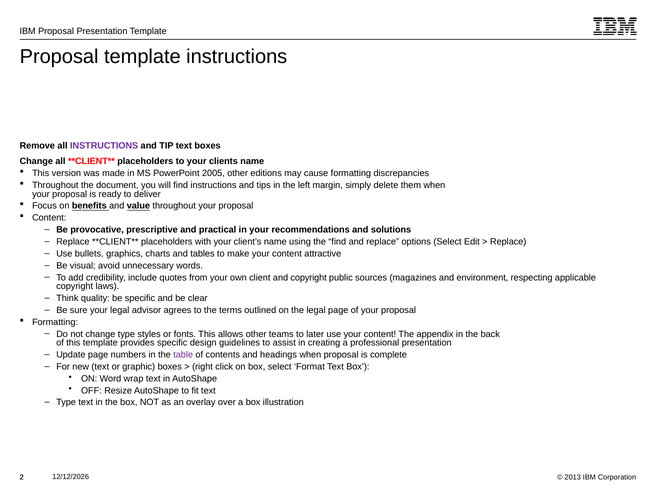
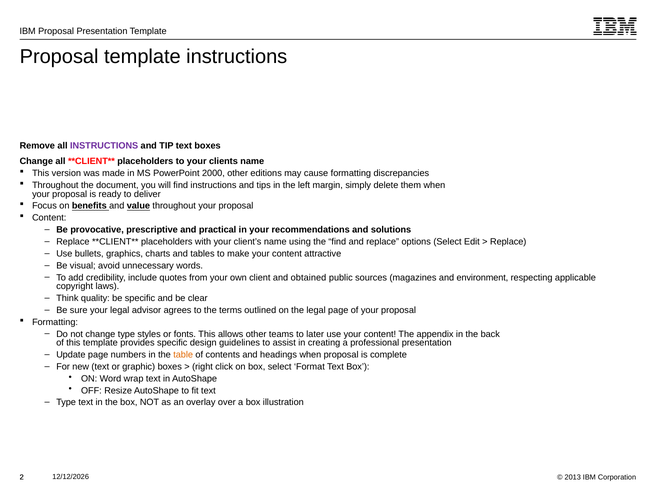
2005: 2005 -> 2000 (213, 173)
and copyright: copyright -> obtained (309, 278)
table colour: purple -> orange (183, 355)
